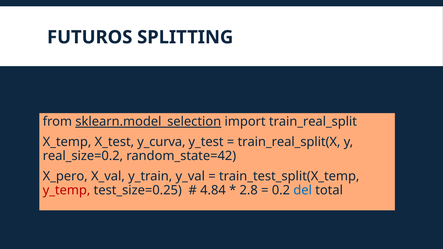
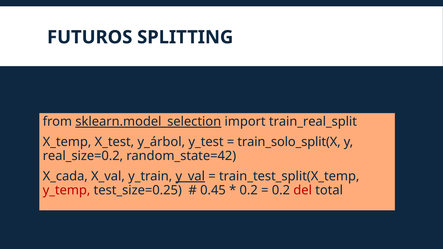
y_curva: y_curva -> y_árbol (161, 142)
train_real_split(X: train_real_split(X -> train_solo_split(X (289, 142)
X_pero: X_pero -> X_cada (65, 176)
y_val underline: none -> present (190, 176)
4.84: 4.84 -> 0.45 (213, 190)
2.8: 2.8 -> 0.2 (249, 190)
del colour: blue -> red (303, 190)
